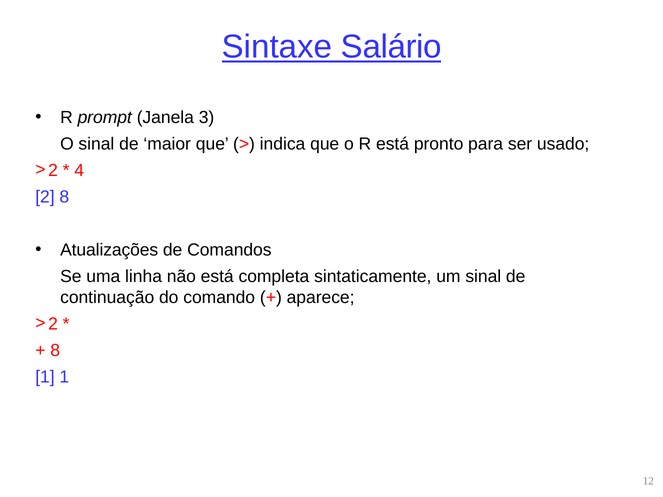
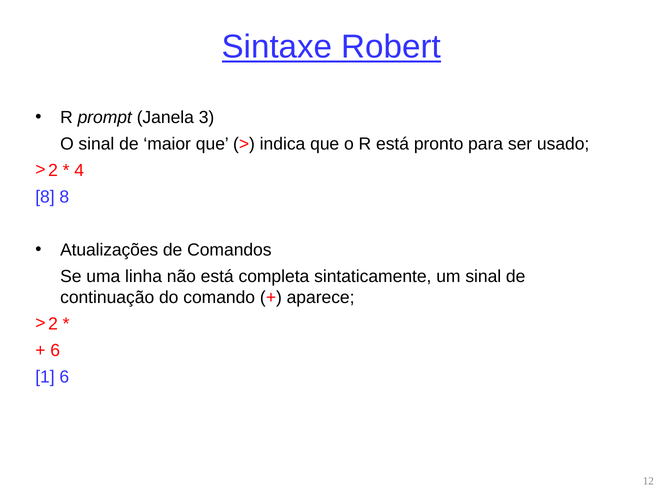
Salário: Salário -> Robert (391, 47)
2: 2 -> 8 (45, 197)
8: 8 -> 6 (55, 351)
1 1: 1 -> 6 (64, 377)
